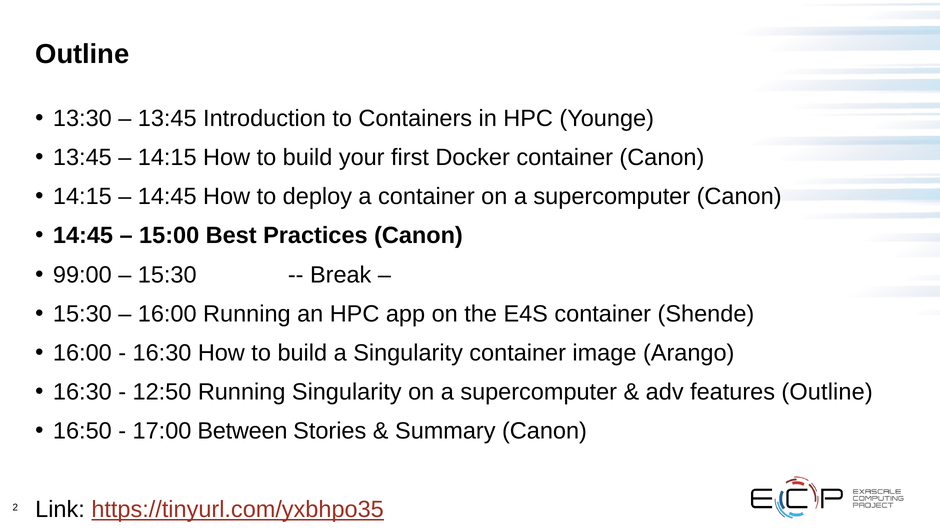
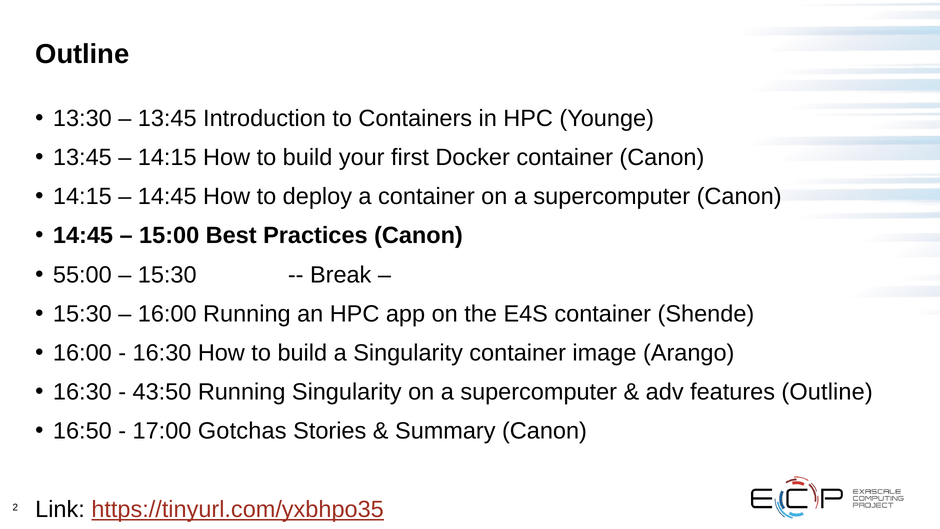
99:00: 99:00 -> 55:00 (82, 275)
12:50: 12:50 -> 43:50 (162, 392)
Between: Between -> Gotchas (242, 431)
